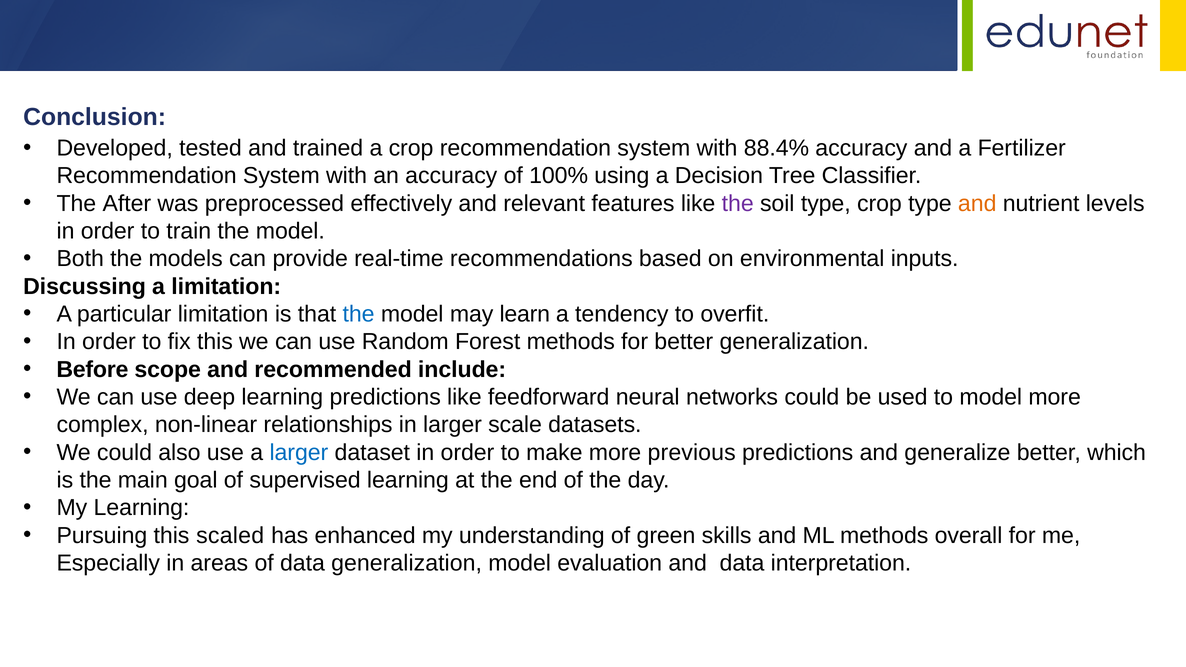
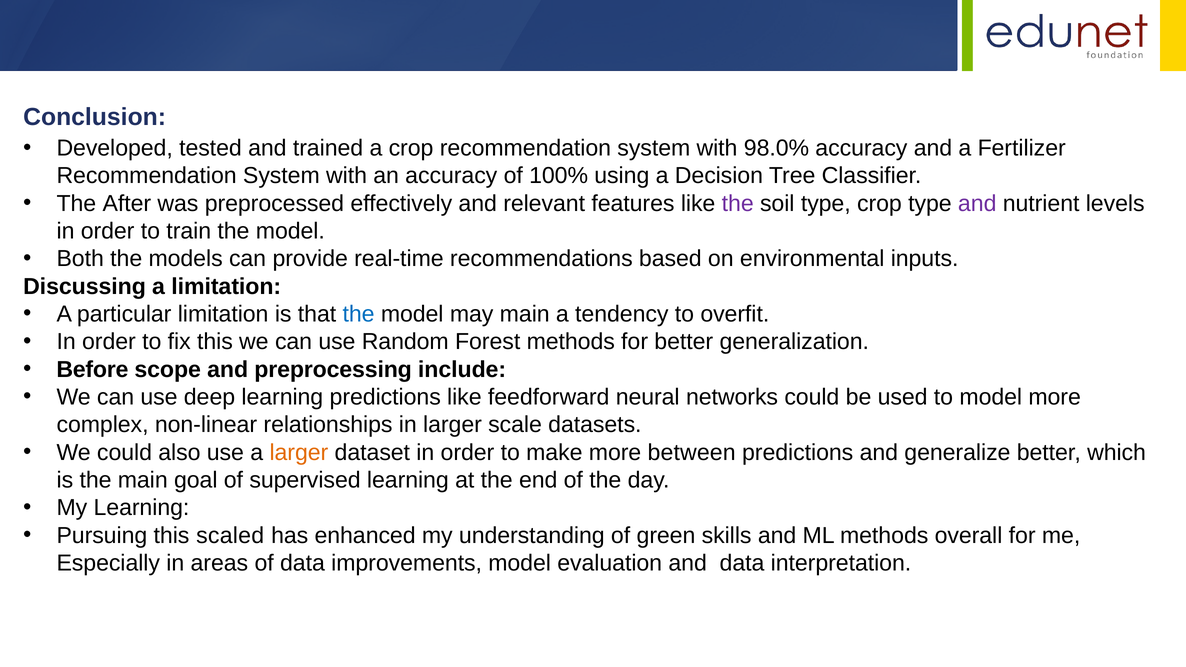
88.4%: 88.4% -> 98.0% (776, 148)
and colour: orange -> purple (977, 204)
may learn: learn -> main (525, 314)
recommended: recommended -> preprocessing (333, 370)
larger colour: blue -> orange (299, 453)
previous: previous -> between (692, 453)
data generalization: generalization -> improvements (407, 563)
